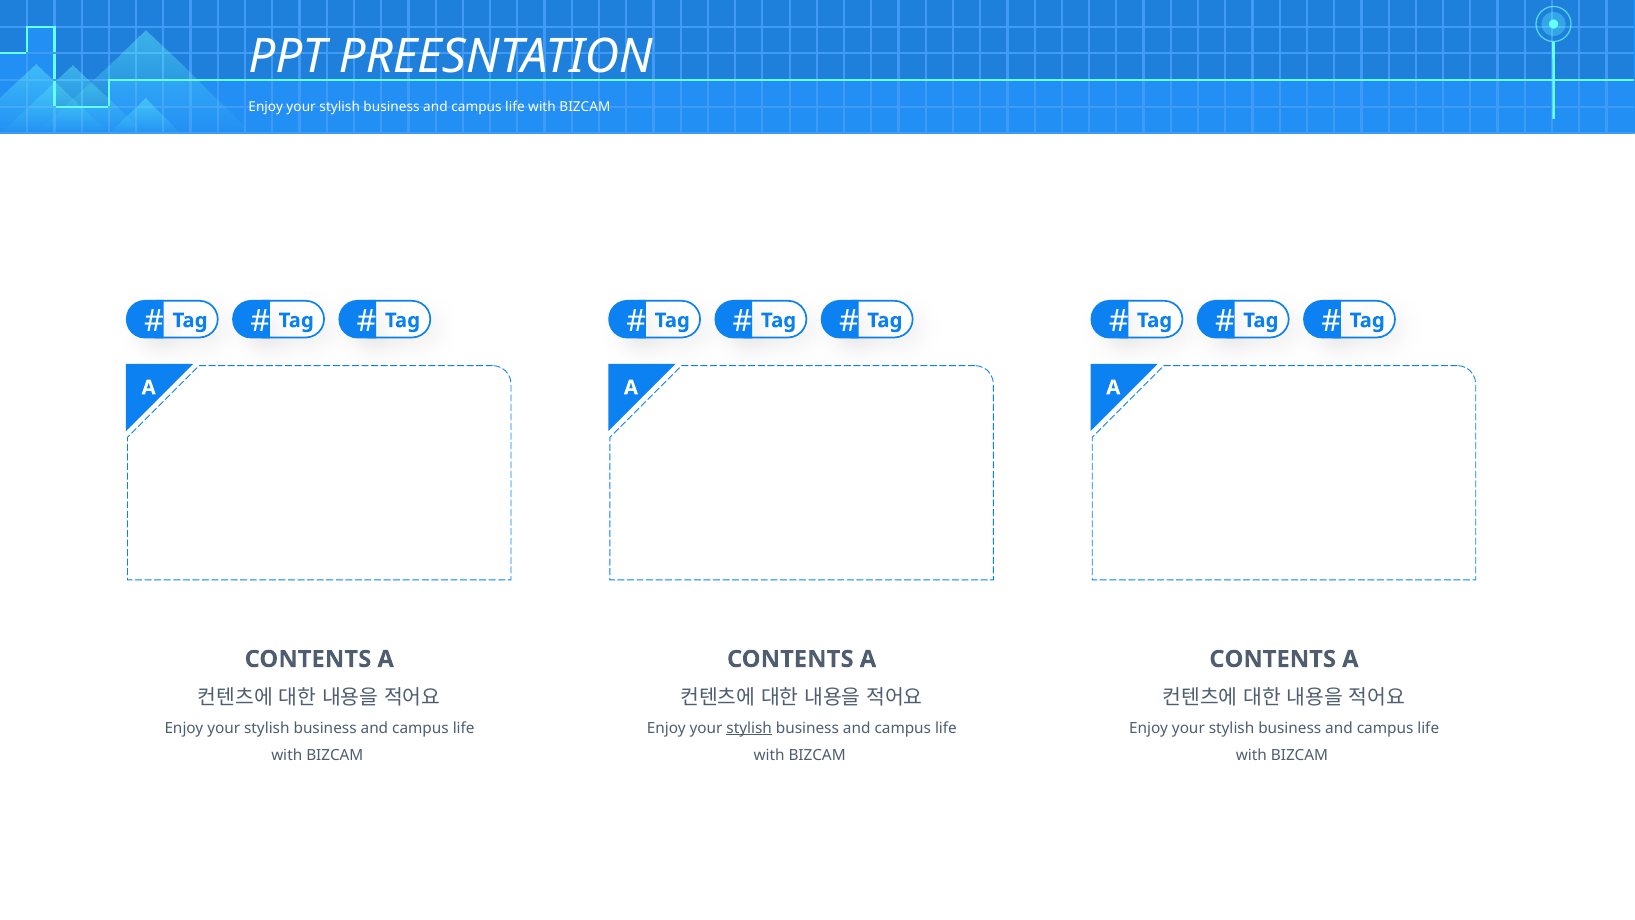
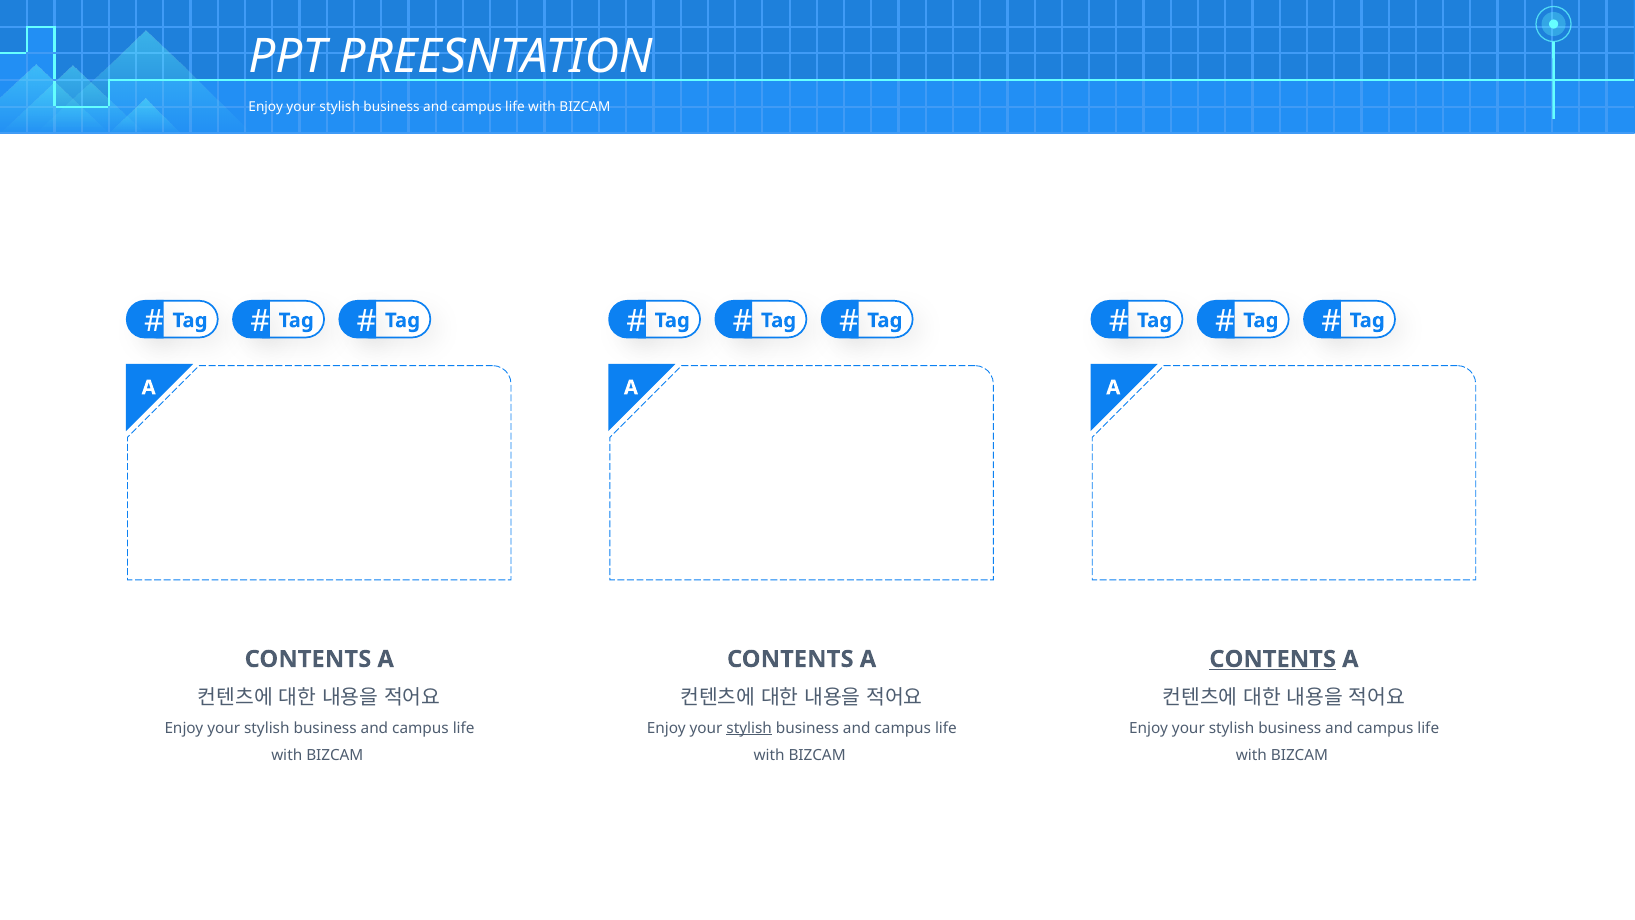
CONTENTS underline: none -> present (1273, 659)
